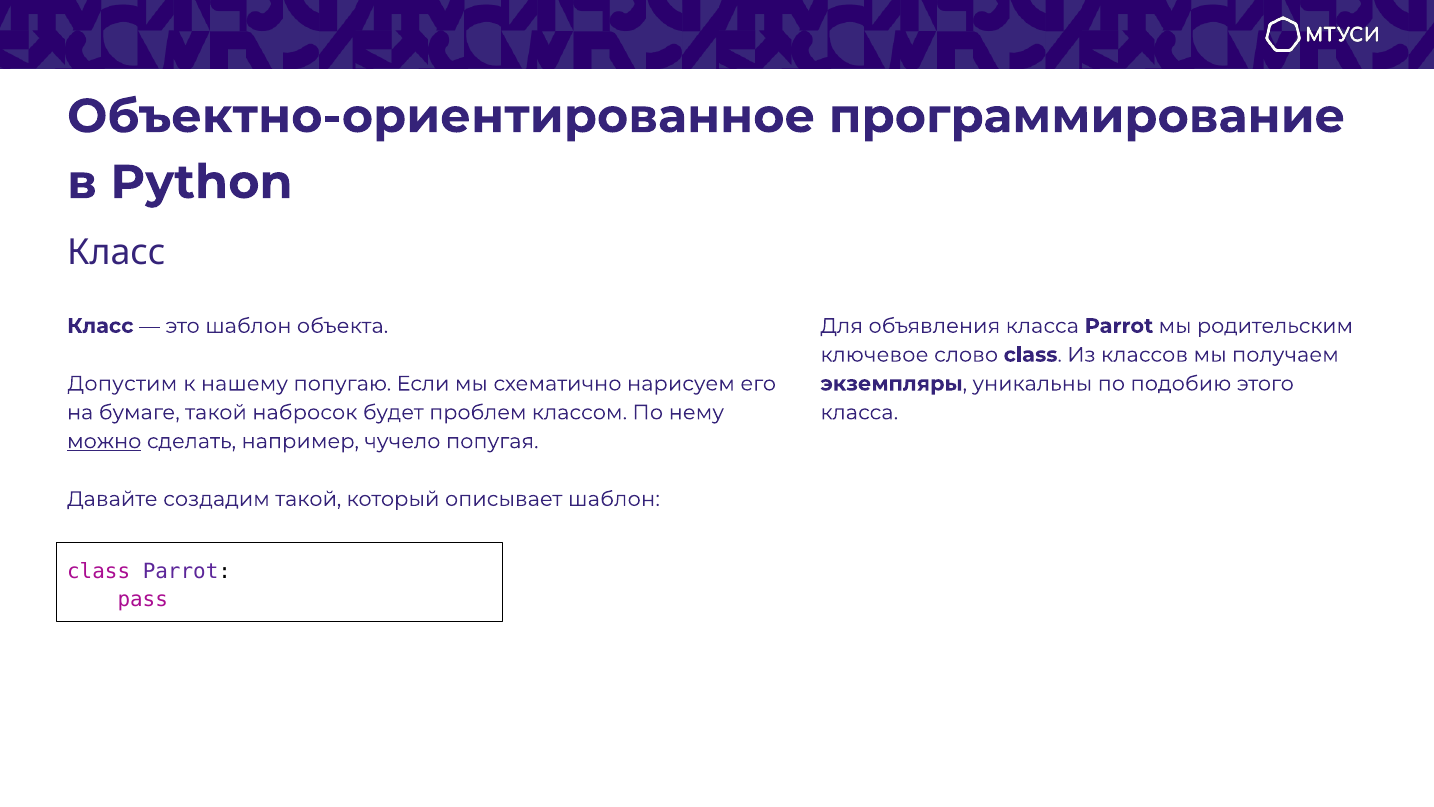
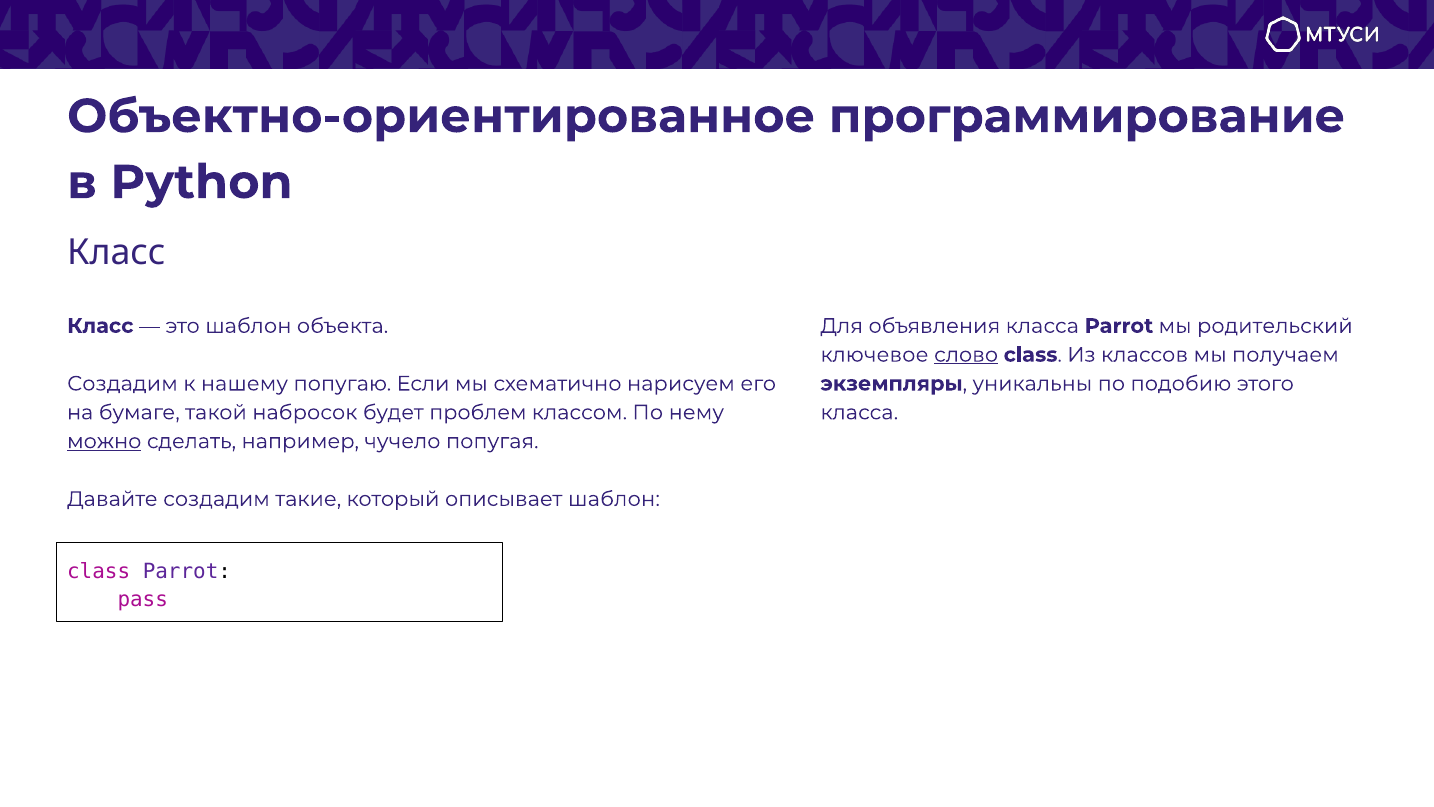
родительским: родительским -> родительский (1275, 326)
слово underline: none -> present (966, 355)
Допустим: Допустим -> Создадим (122, 383)
создадим такой: такой -> такие (308, 499)
